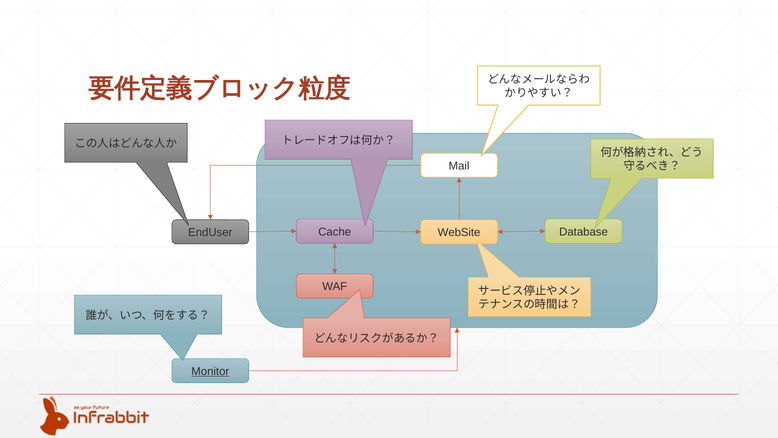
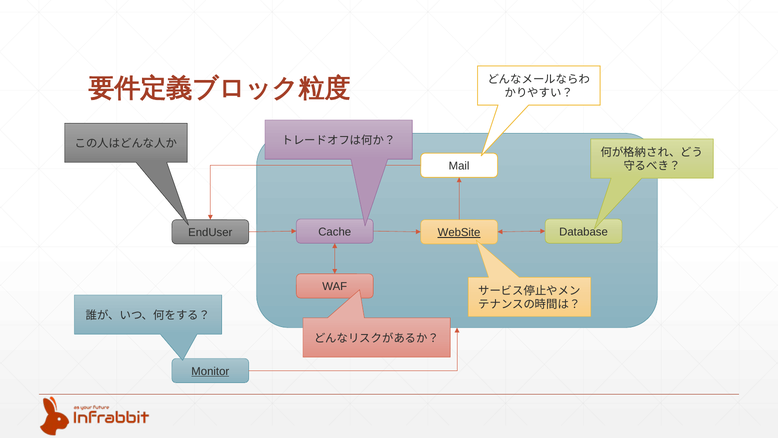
WebSite underline: none -> present (459, 232)
